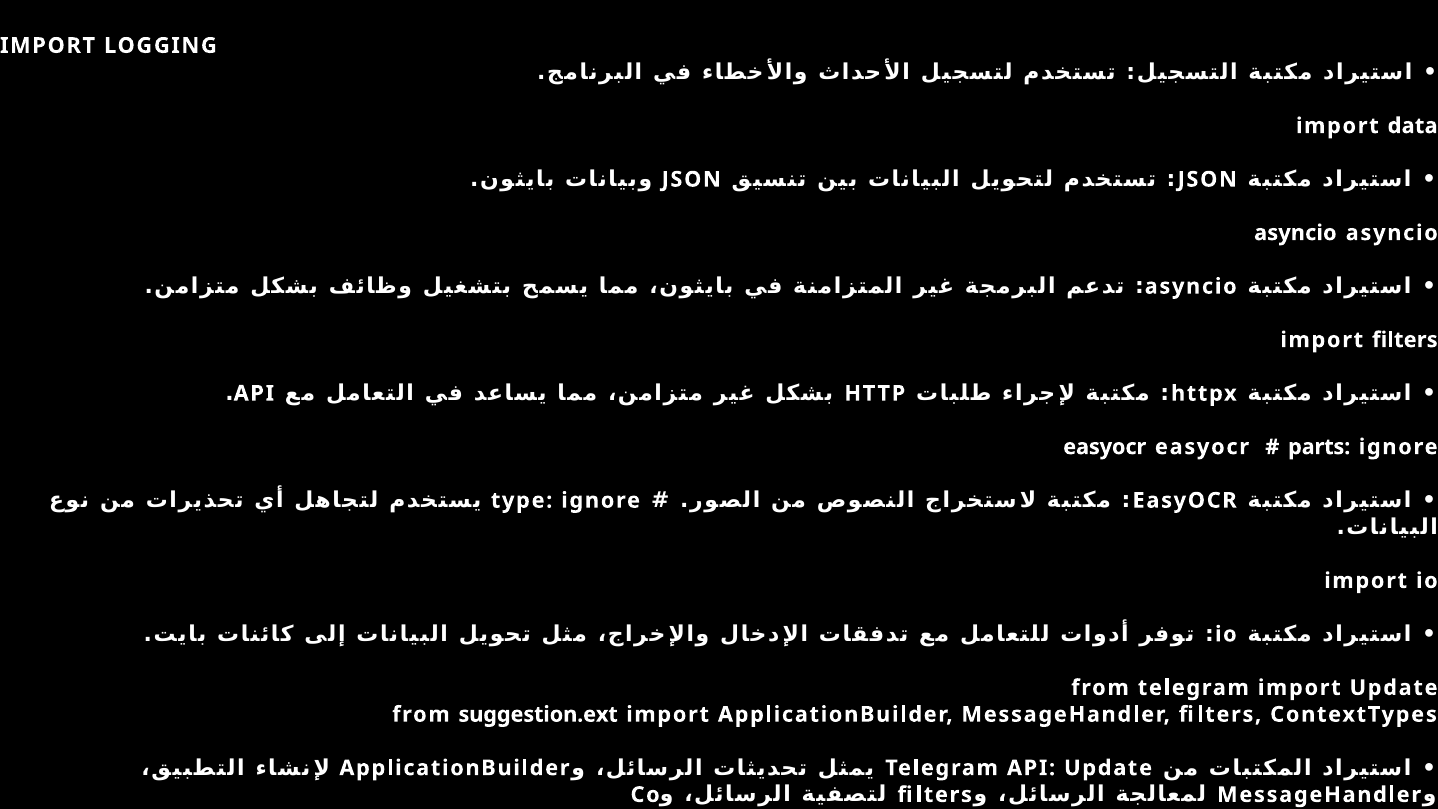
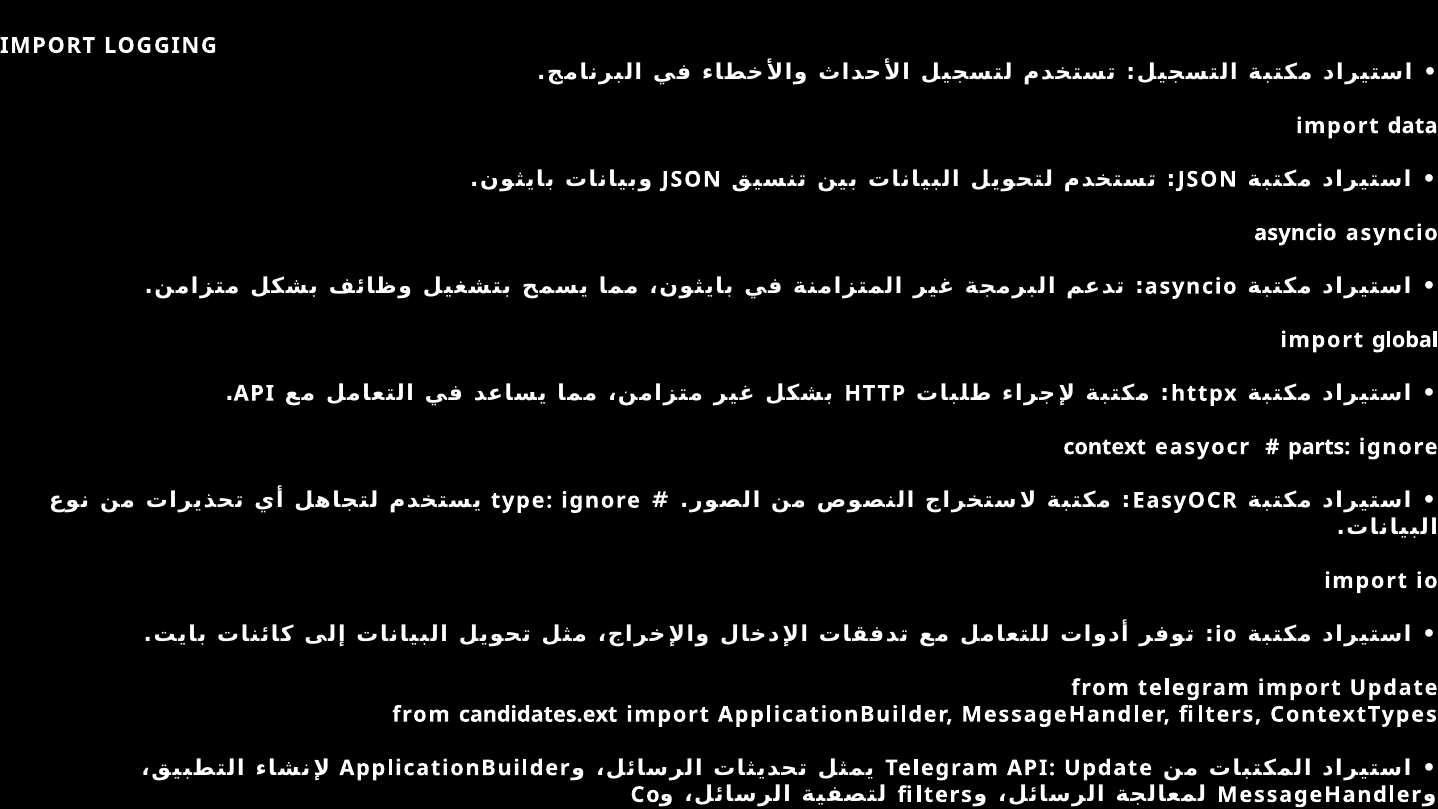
import filters: filters -> global (1405, 340)
easyocr: easyocr -> context (1105, 447)
suggestion.ext: suggestion.ext -> candidates.ext (538, 714)
